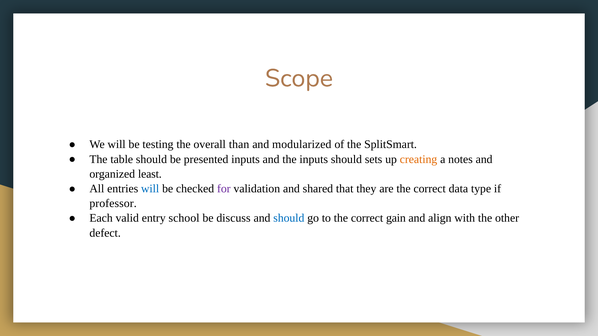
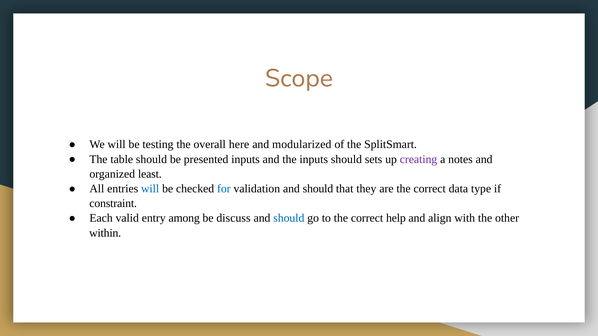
than: than -> here (239, 145)
creating colour: orange -> purple (419, 159)
for colour: purple -> blue (224, 189)
validation and shared: shared -> should (318, 189)
professor: professor -> constraint (113, 204)
school: school -> among (184, 218)
gain: gain -> help (396, 218)
defect: defect -> within (105, 233)
